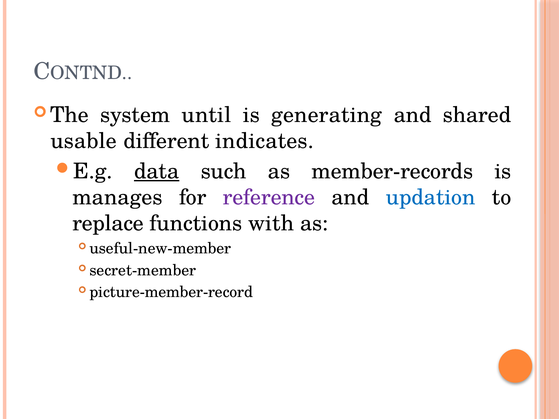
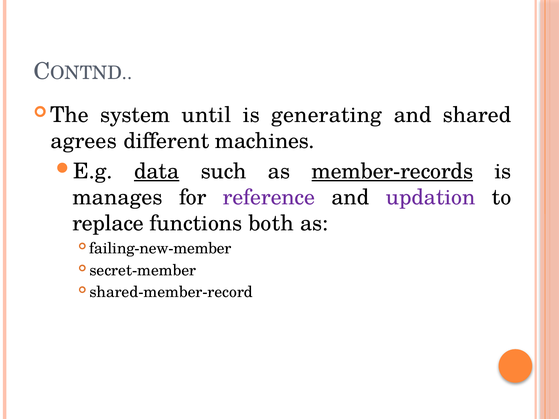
usable: usable -> agrees (84, 141)
indicates: indicates -> machines (265, 141)
member-records underline: none -> present (392, 172)
updation colour: blue -> purple (431, 198)
with: with -> both (271, 224)
useful-new-member: useful-new-member -> failing-new-member (160, 249)
picture-member-record: picture-member-record -> shared-member-record (171, 292)
